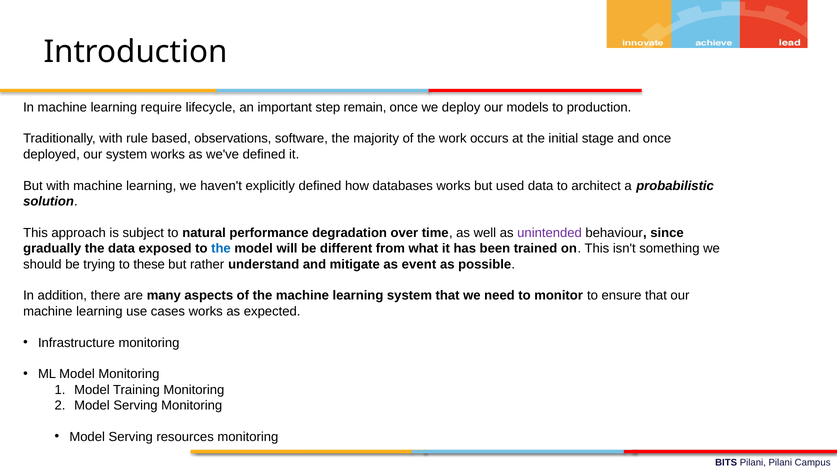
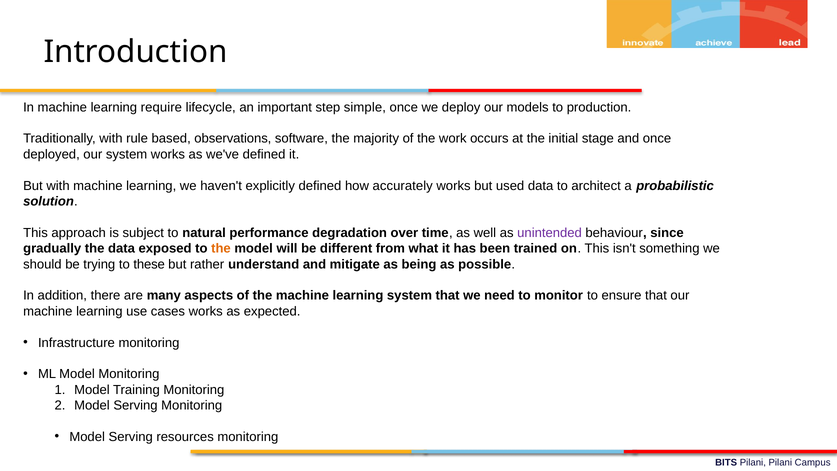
remain: remain -> simple (365, 107)
databases: databases -> accurately (403, 186)
the colour: blue -> orange (221, 248)
event: event -> being (419, 264)
